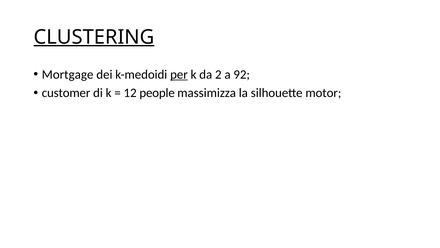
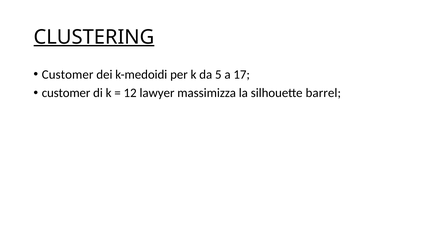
Mortgage: Mortgage -> Customer (68, 74)
per underline: present -> none (179, 74)
2: 2 -> 5 (218, 74)
92: 92 -> 17 (242, 74)
people: people -> lawyer (157, 93)
motor: motor -> barrel (323, 93)
